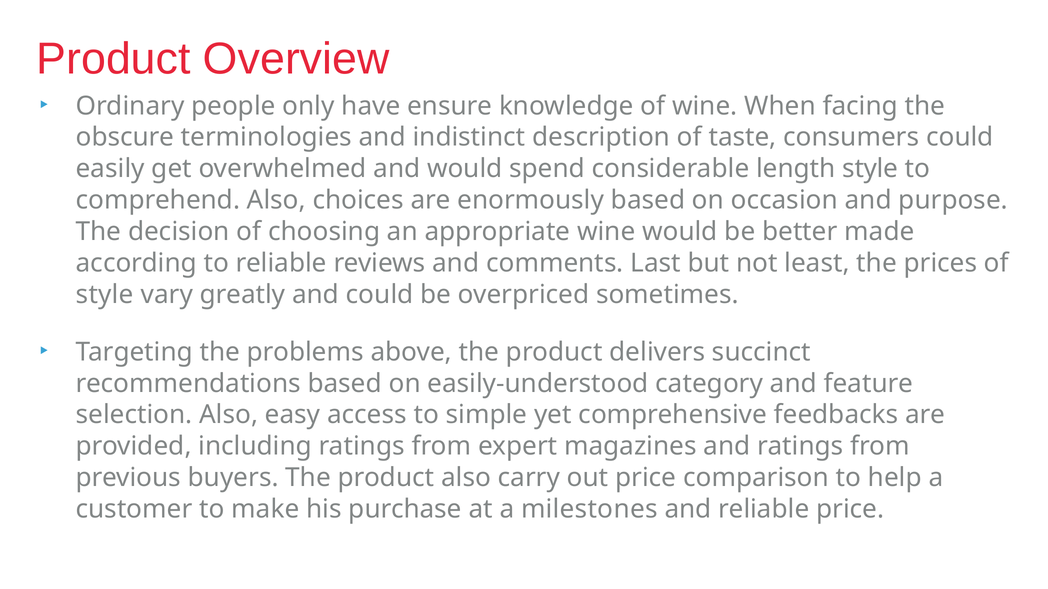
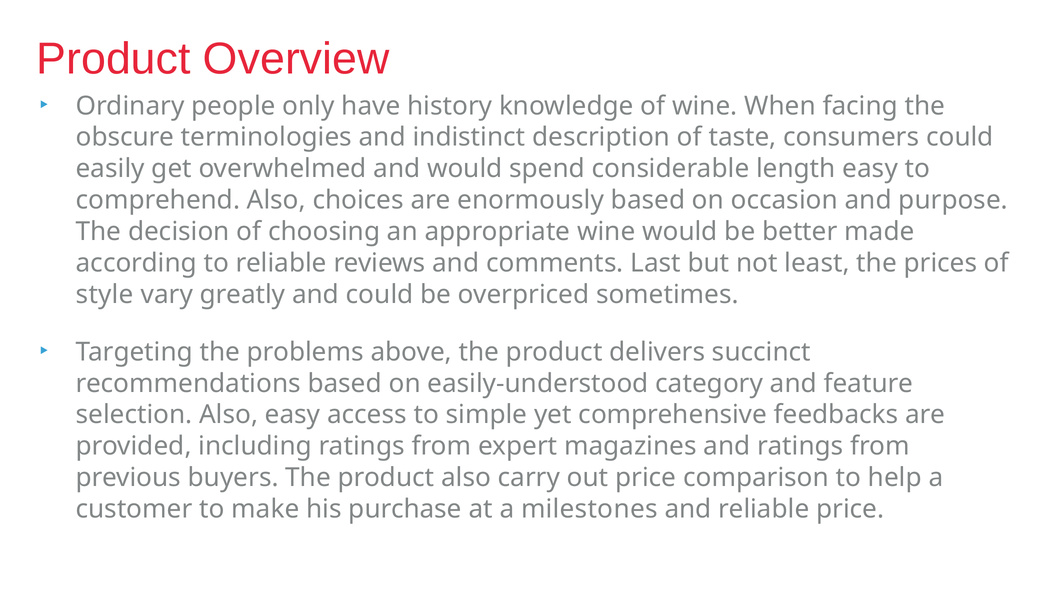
ensure: ensure -> history (450, 106)
length style: style -> easy (870, 169)
